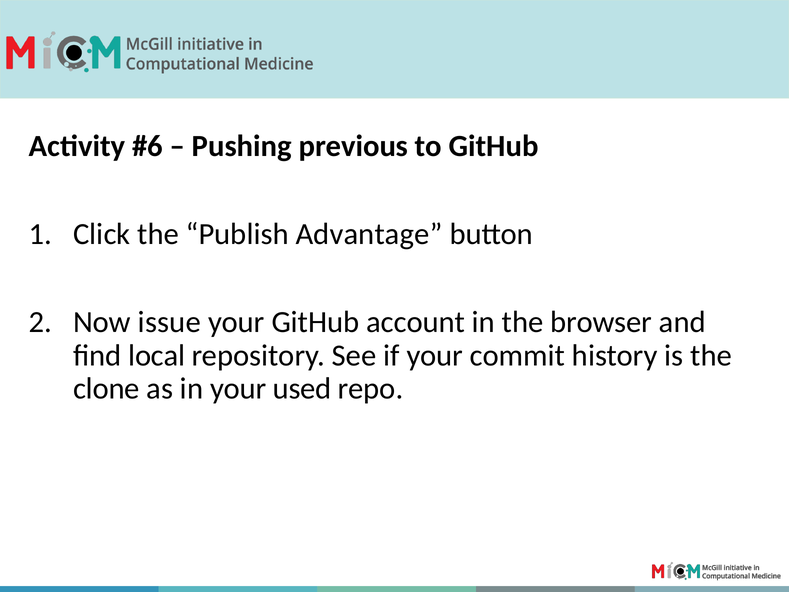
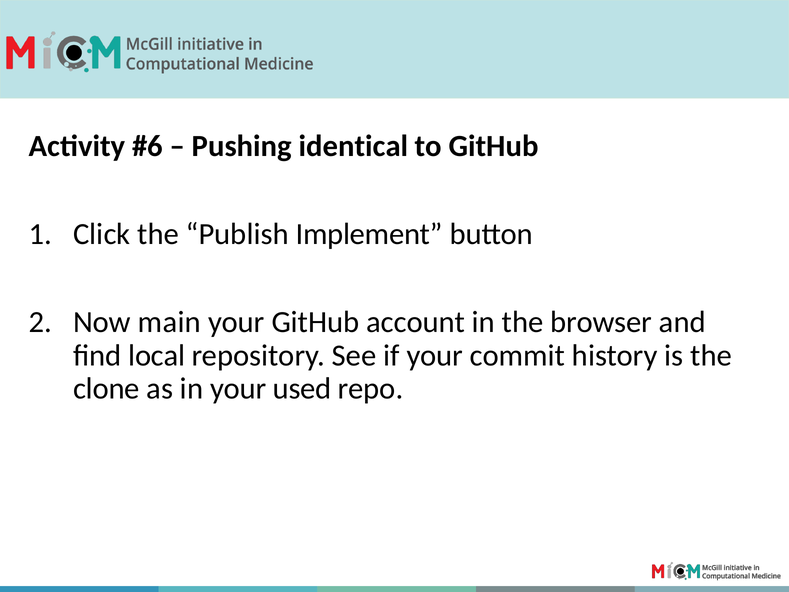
previous: previous -> identical (353, 146)
Advantage: Advantage -> Implement (369, 234)
issue: issue -> main (169, 322)
